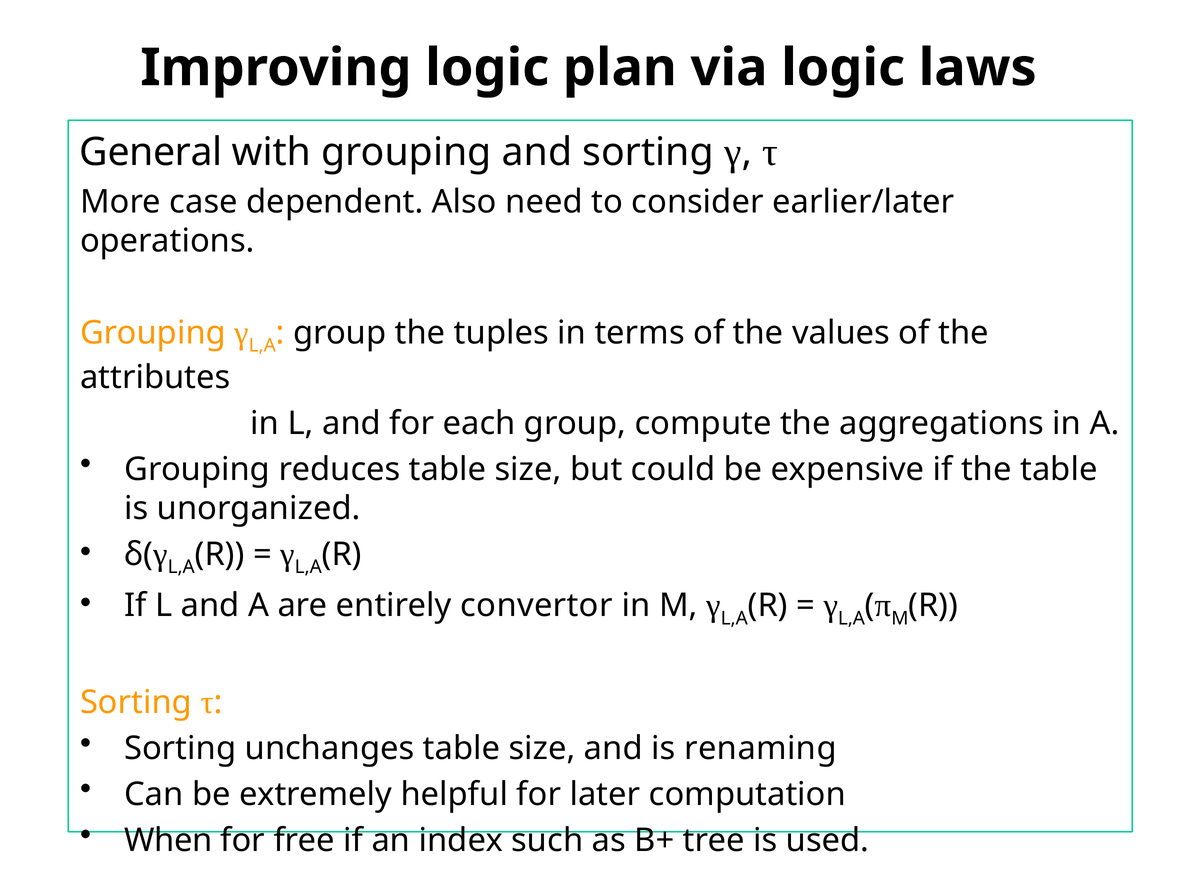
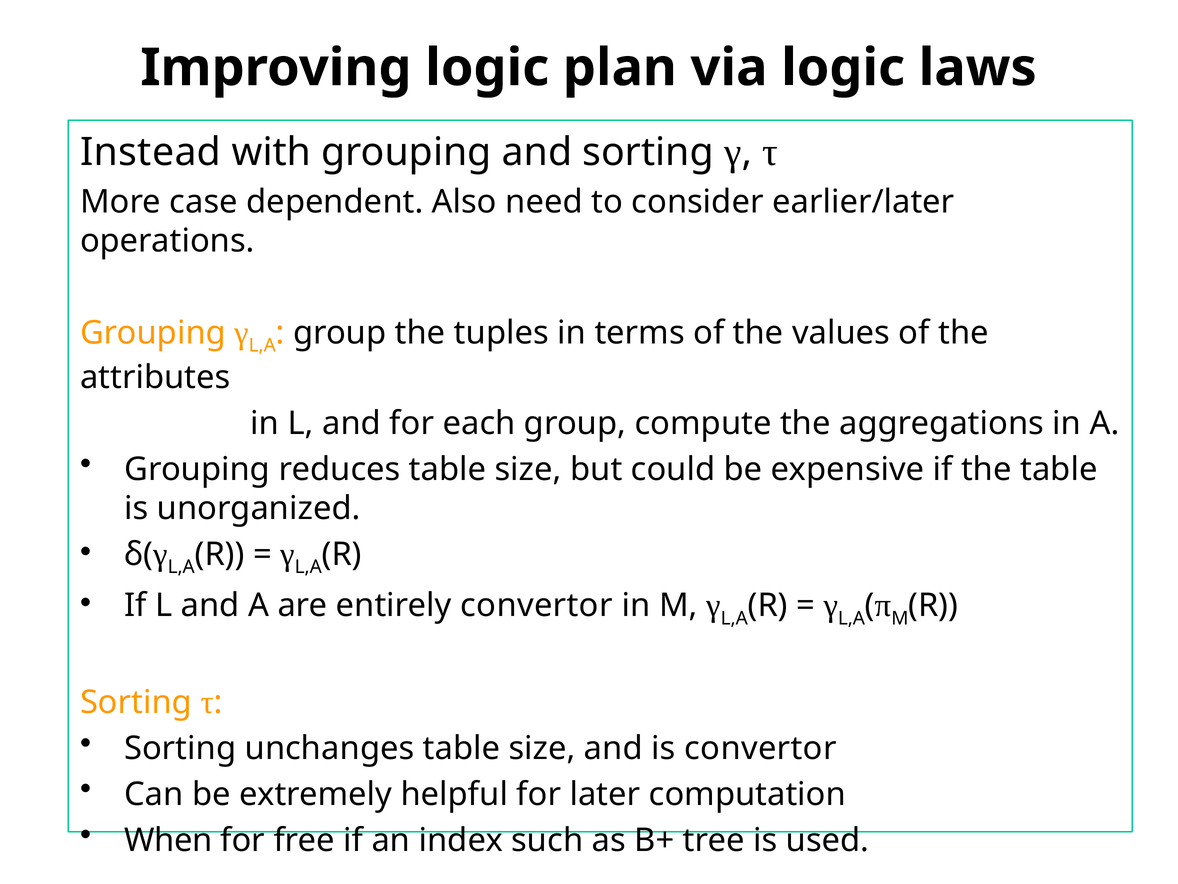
General: General -> Instead (151, 152)
is renaming: renaming -> convertor (761, 748)
